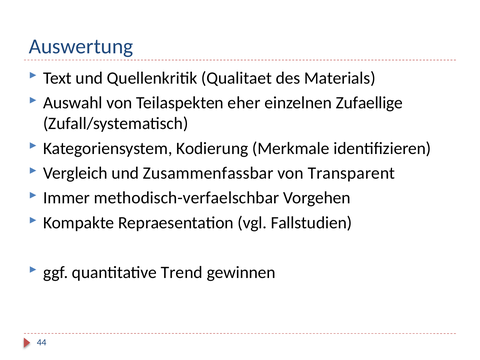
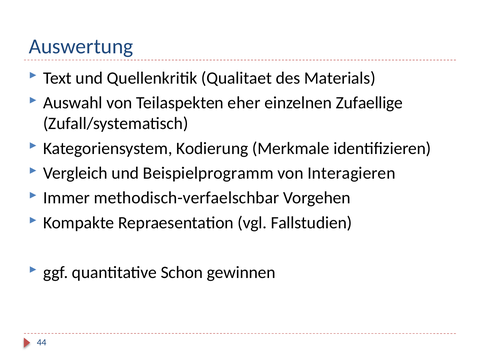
Zusammenfassbar: Zusammenfassbar -> Beispielprogramm (208, 173)
Transparent: Transparent -> Interagieren (351, 173)
Trend: Trend -> Schon (182, 272)
